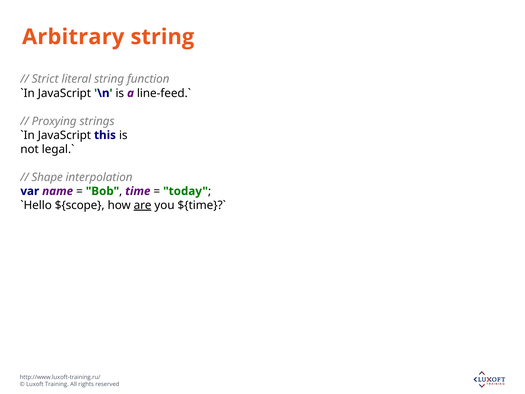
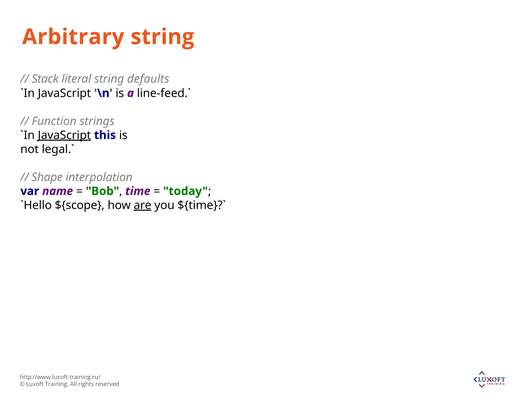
Strict: Strict -> Stack (45, 79)
function: function -> defaults (148, 79)
Proxying: Proxying -> Function (54, 121)
JavaScript underline: none -> present (64, 135)
